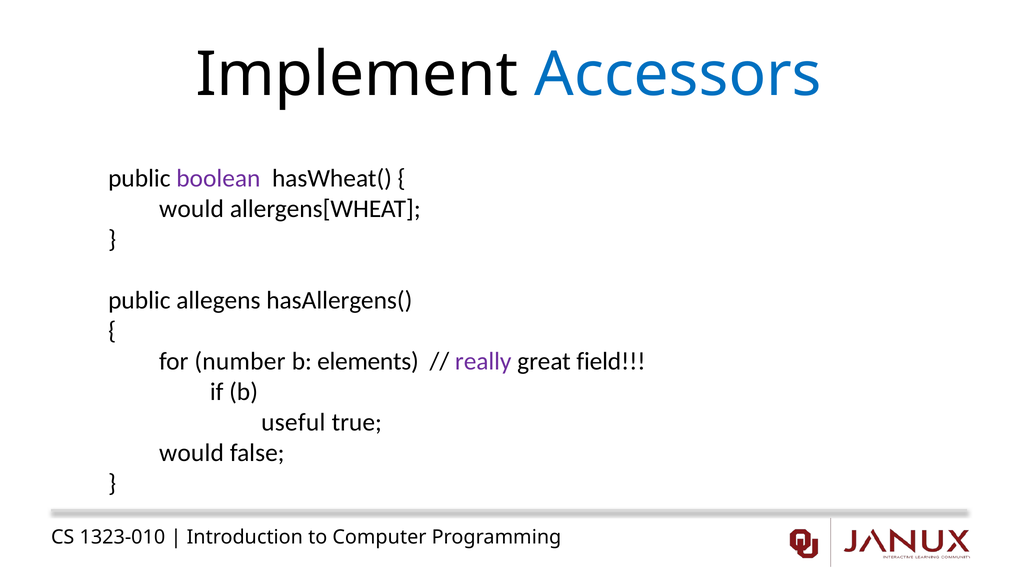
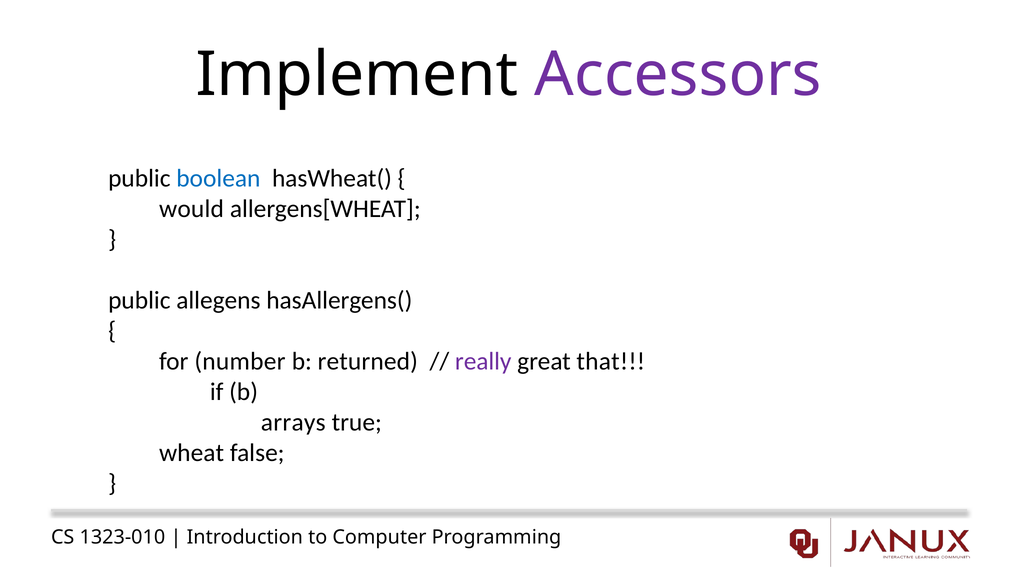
Accessors colour: blue -> purple (678, 75)
boolean colour: purple -> blue (218, 178)
elements: elements -> returned (368, 362)
field: field -> that (611, 362)
useful: useful -> arrays (293, 423)
would: would -> wheat (192, 453)
